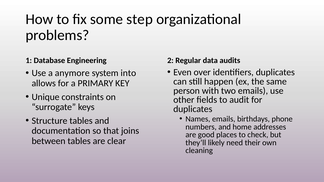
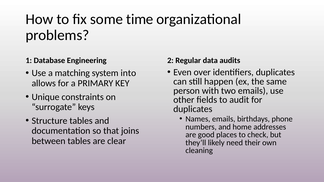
step: step -> time (140, 19)
anymore: anymore -> matching (72, 73)
